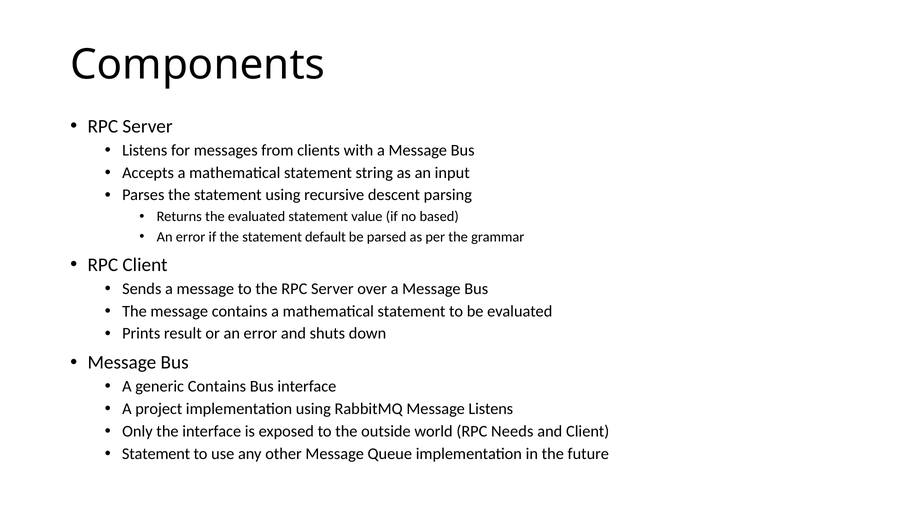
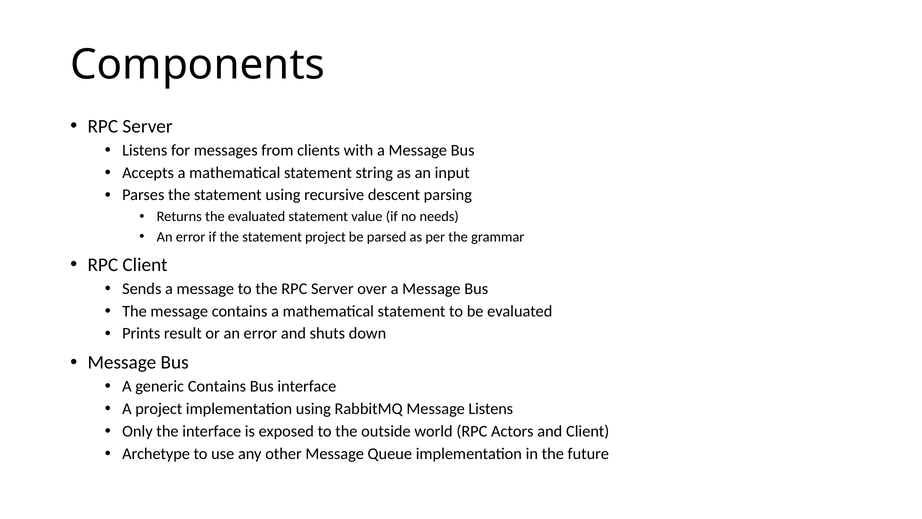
based: based -> needs (439, 216)
statement default: default -> project (325, 237)
Needs: Needs -> Actors (512, 431)
Statement: Statement -> Archetype (156, 453)
